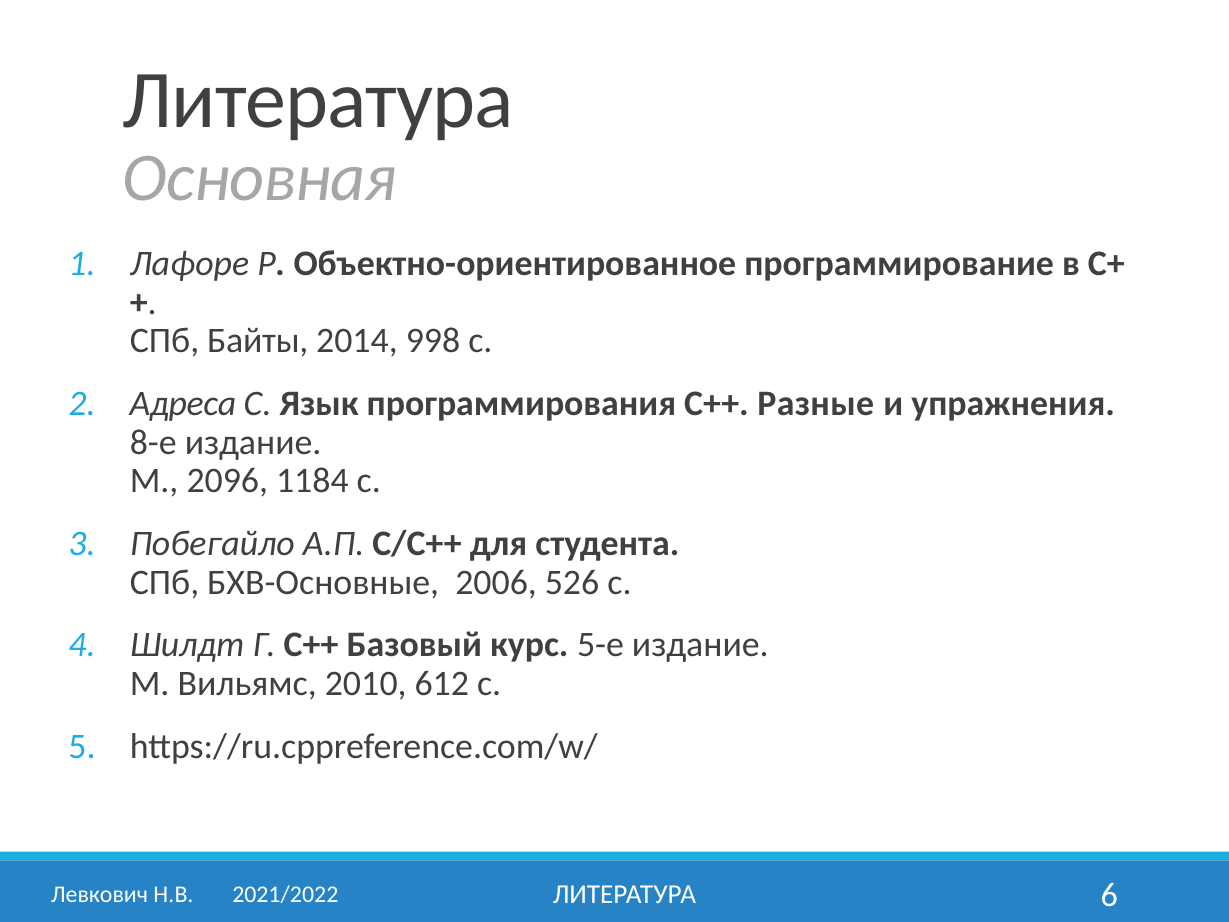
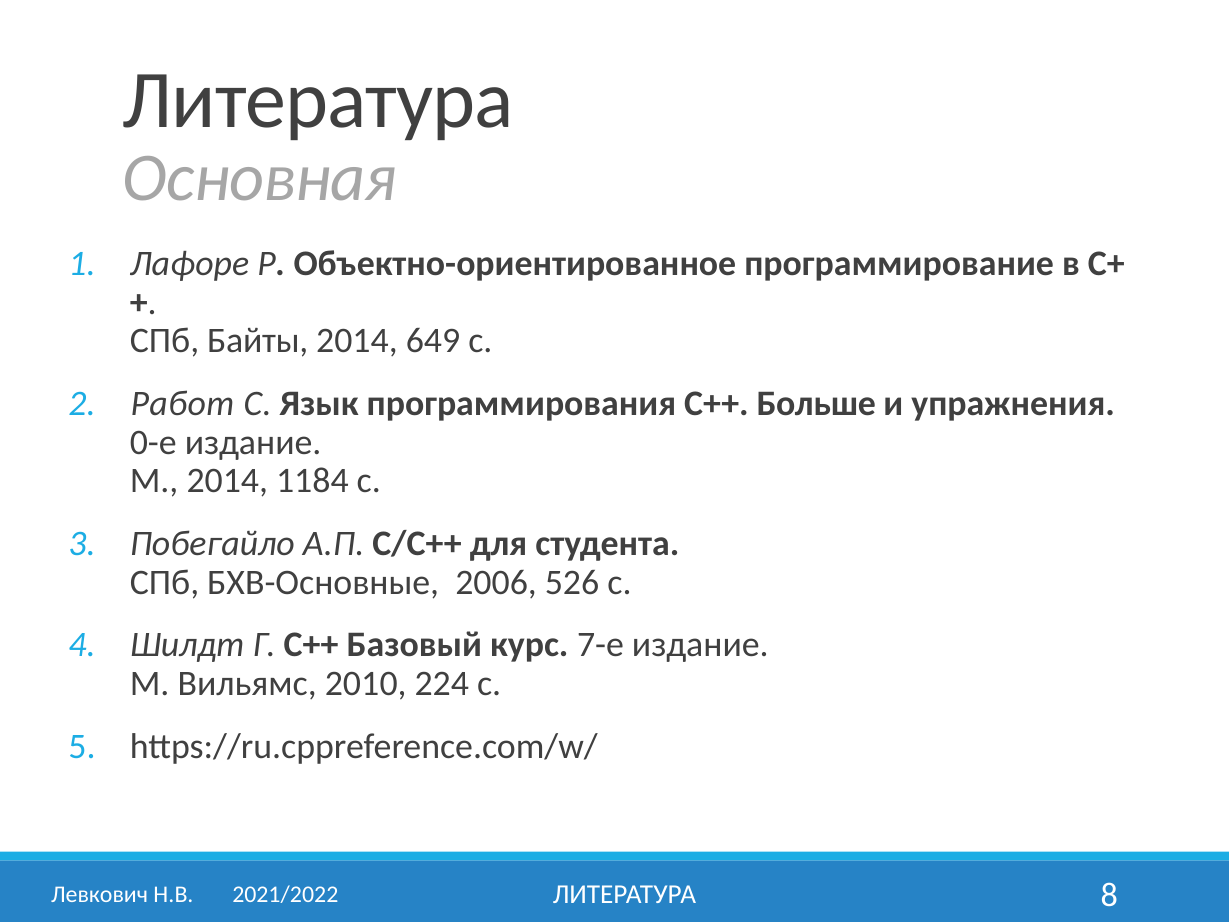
998: 998 -> 649 (433, 341)
Адреса: Адреса -> Работ (183, 404)
Разные: Разные -> Больше (816, 404)
8-е: 8-е -> 0-е (153, 442)
М 2096: 2096 -> 2014 (227, 481)
5-е: 5-е -> 7-е (600, 645)
612: 612 -> 224 (442, 684)
6: 6 -> 8 (1109, 895)
